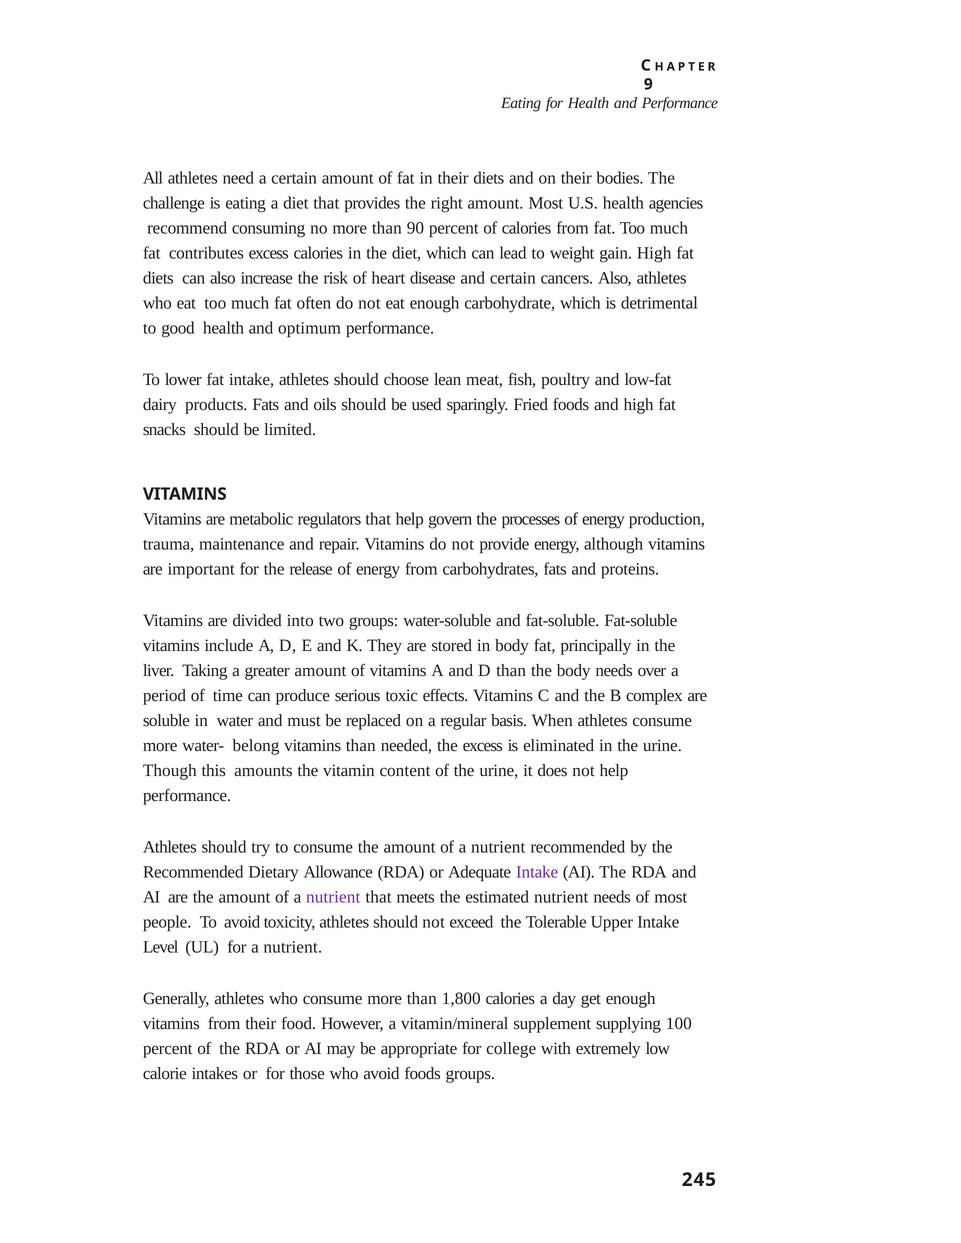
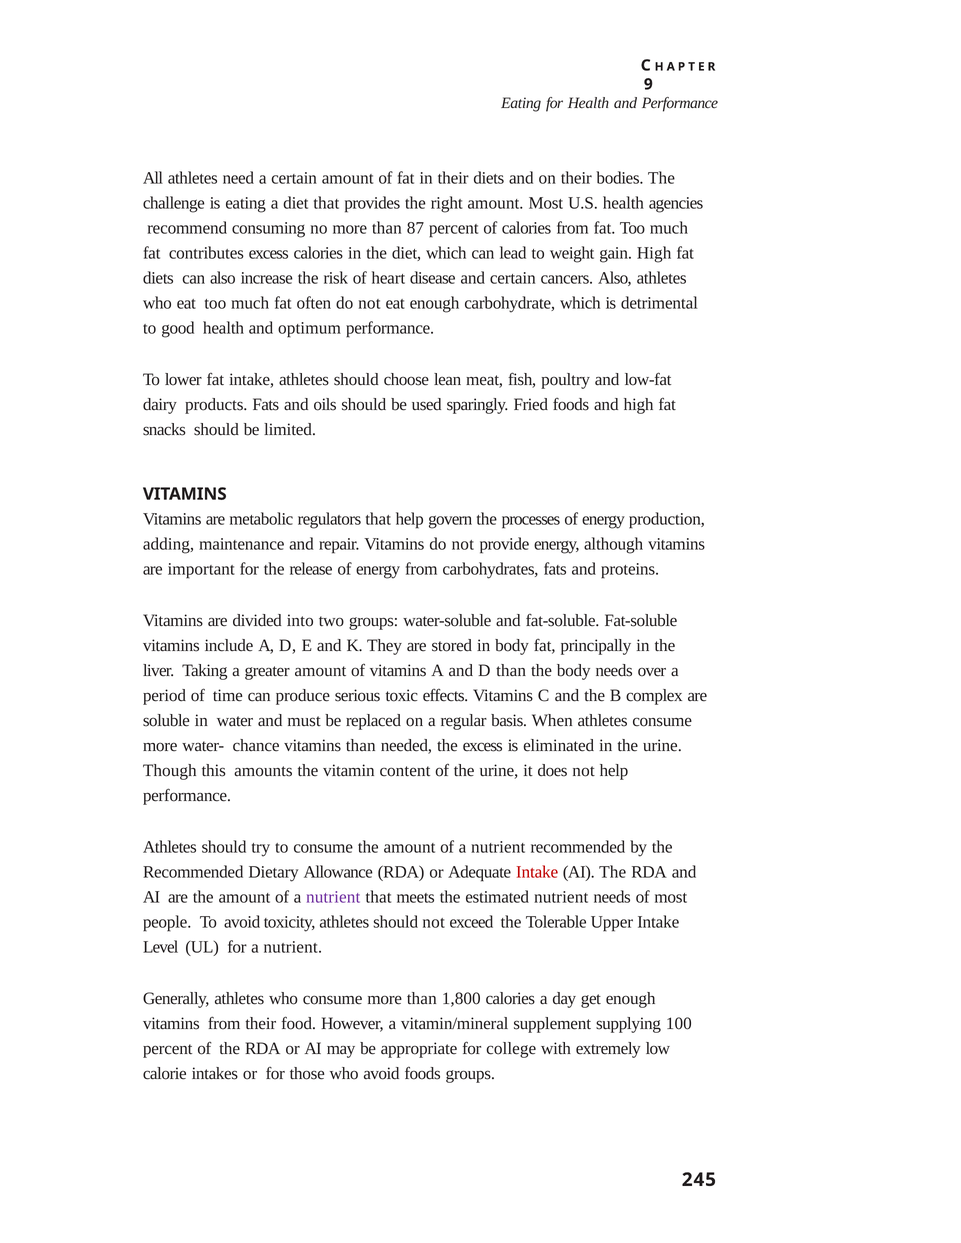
90: 90 -> 87 (415, 228)
trauma: trauma -> adding (169, 544)
belong: belong -> chance (256, 746)
Intake colour: purple -> red (537, 872)
